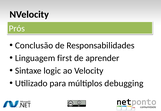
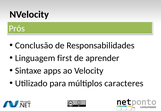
logic: logic -> apps (52, 71)
debugging: debugging -> caracteres (124, 84)
